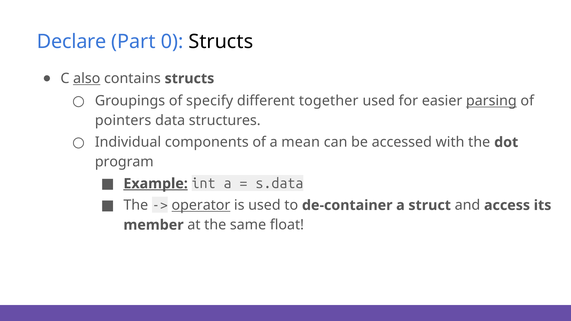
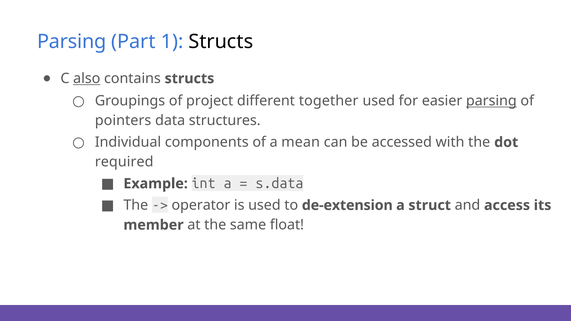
Declare: Declare -> Parsing (72, 41)
0: 0 -> 1 (172, 41)
specify: specify -> project (210, 101)
program: program -> required (124, 162)
Example underline: present -> none (156, 184)
operator underline: present -> none (201, 205)
de-container: de-container -> de-extension (347, 205)
